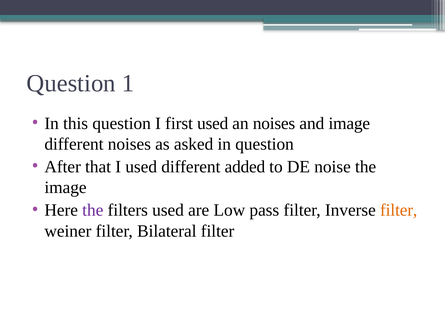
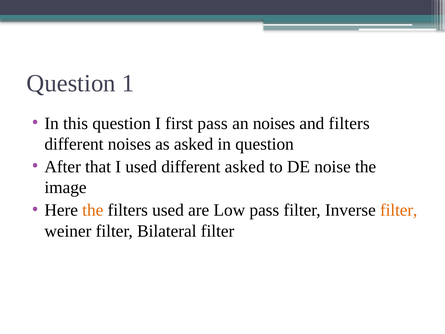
first used: used -> pass (213, 123)
and image: image -> filters (349, 123)
different added: added -> asked (245, 167)
the colour: purple -> orange (93, 210)
